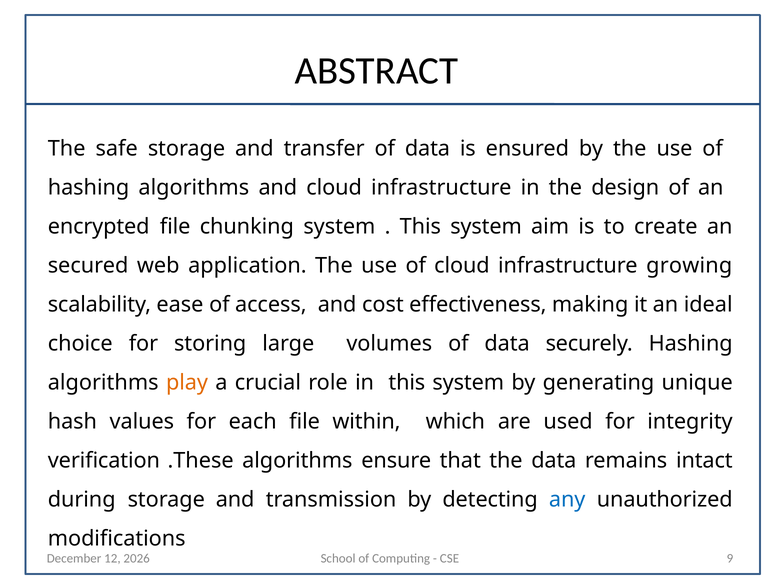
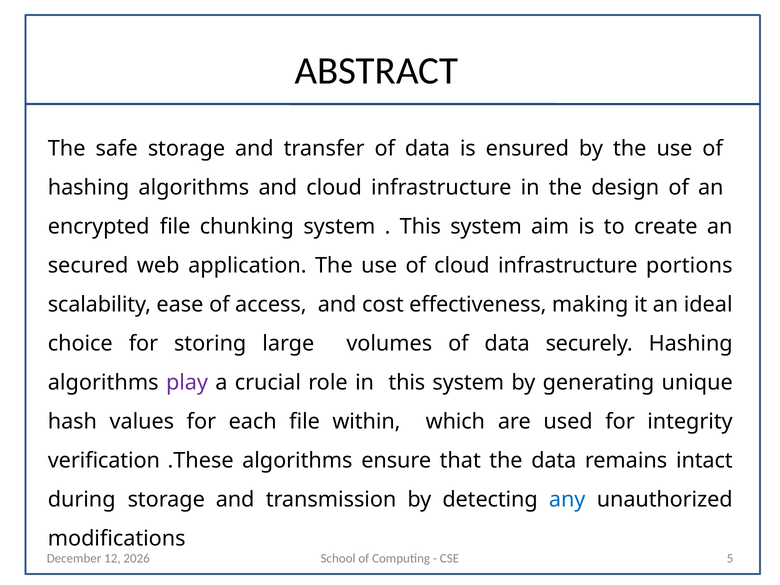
growing: growing -> portions (689, 265)
play colour: orange -> purple (187, 382)
9: 9 -> 5 (730, 559)
